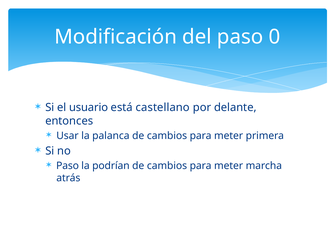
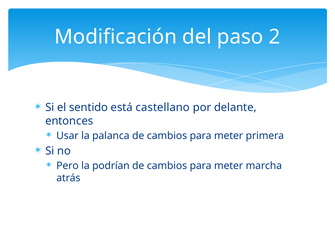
0: 0 -> 2 (274, 37)
usuario: usuario -> sentido (89, 107)
Paso: Paso -> Pero (68, 165)
